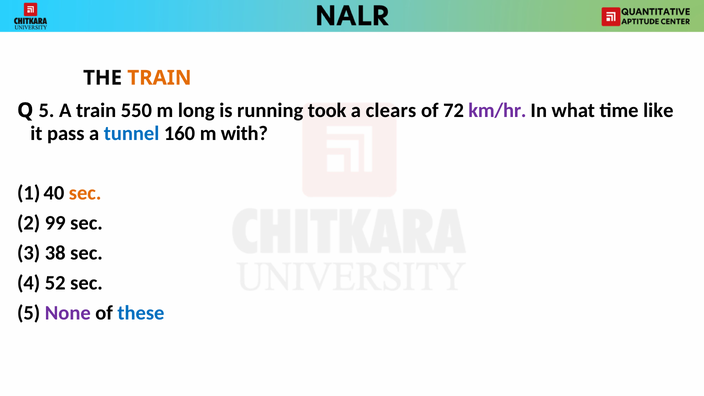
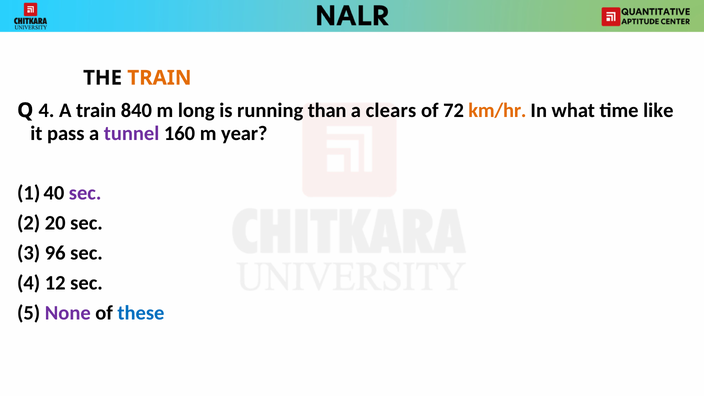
Q 5: 5 -> 4 (47, 110)
550: 550 -> 840 (136, 110)
took: took -> than (327, 110)
km/hr colour: purple -> orange (497, 110)
tunnel colour: blue -> purple (132, 133)
with: with -> year (244, 133)
sec colour: orange -> purple (85, 193)
99: 99 -> 20 (55, 223)
38: 38 -> 96 (55, 253)
52: 52 -> 12 (55, 283)
